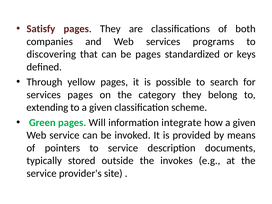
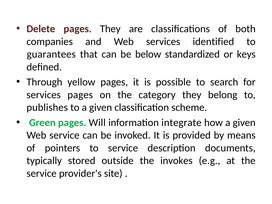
Satisfy: Satisfy -> Delete (41, 29)
programs: programs -> identified (213, 42)
discovering: discovering -> guarantees (51, 54)
be pages: pages -> below (148, 54)
extending: extending -> publishes (47, 107)
